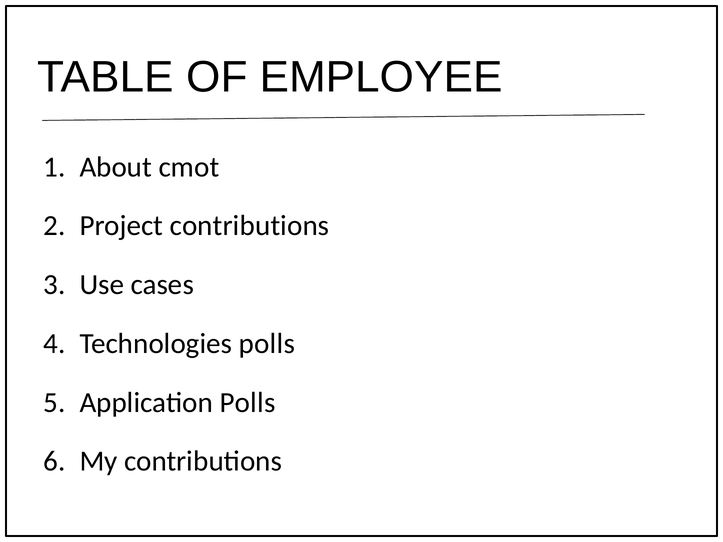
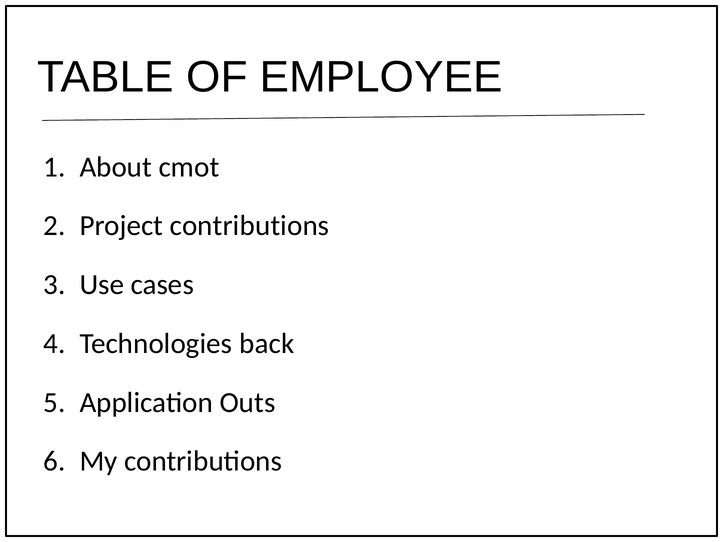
Technologies polls: polls -> back (267, 344)
Application Polls: Polls -> Outs (248, 403)
